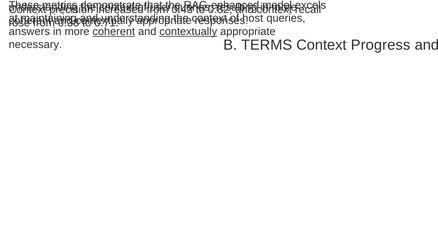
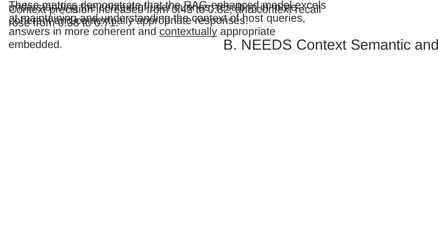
coherent underline: present -> none (114, 31)
TERMS: TERMS -> NEEDS (267, 45)
Progress: Progress -> Semantic (381, 45)
necessary: necessary -> embedded (35, 45)
